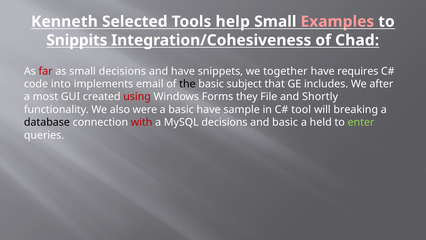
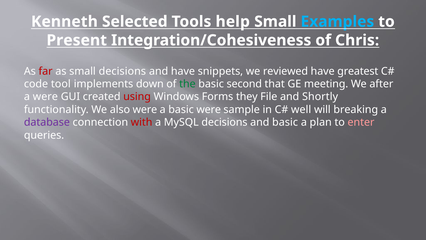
Examples colour: pink -> light blue (337, 22)
Snippits: Snippits -> Present (77, 40)
Chad: Chad -> Chris (357, 40)
together: together -> reviewed (285, 71)
requires: requires -> greatest (358, 71)
into: into -> tool (61, 84)
email: email -> down (150, 84)
the colour: black -> green (187, 84)
subject: subject -> second (244, 84)
includes: includes -> meeting (326, 84)
a most: most -> were (45, 97)
basic have: have -> were (209, 109)
tool: tool -> well (301, 109)
database colour: black -> purple (47, 122)
held: held -> plan (321, 122)
enter colour: light green -> pink (361, 122)
